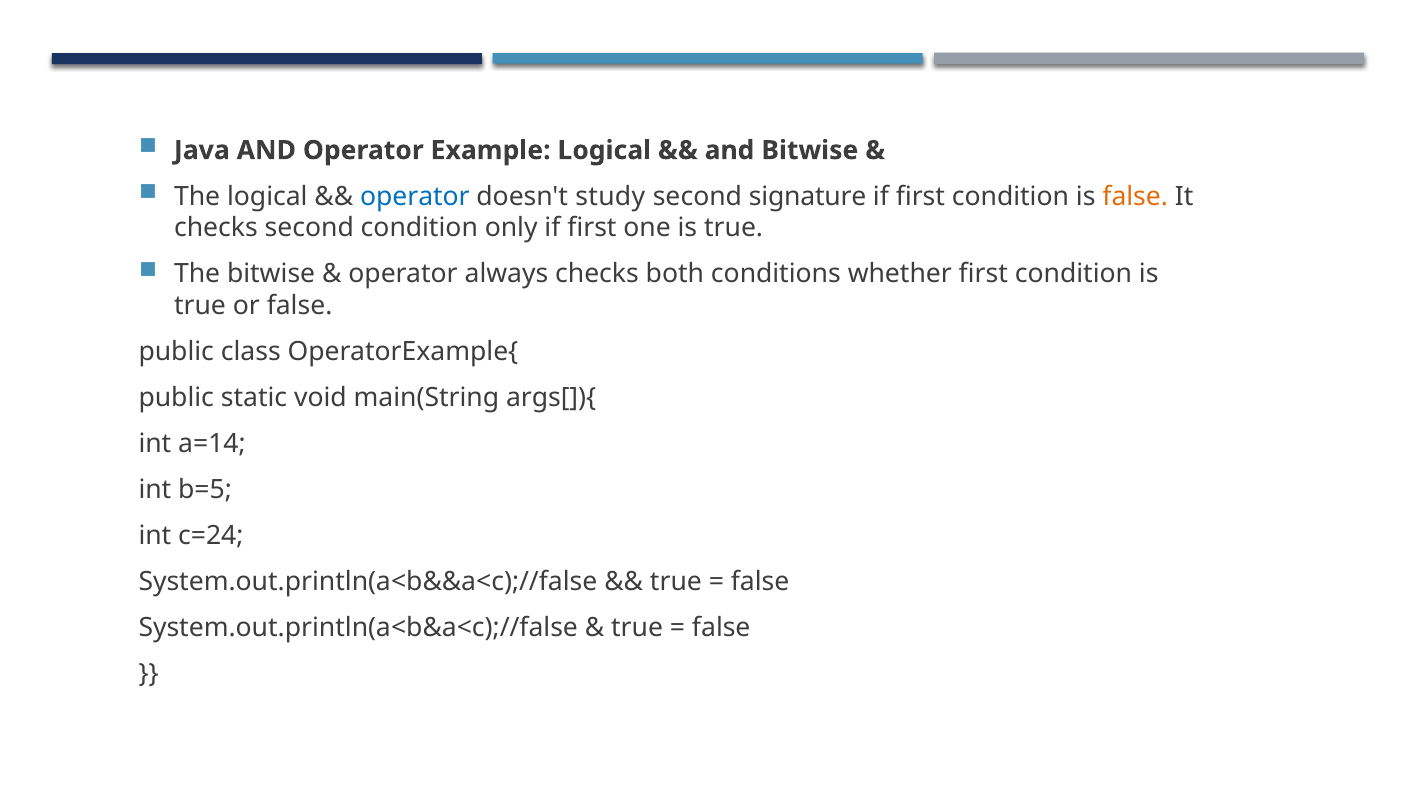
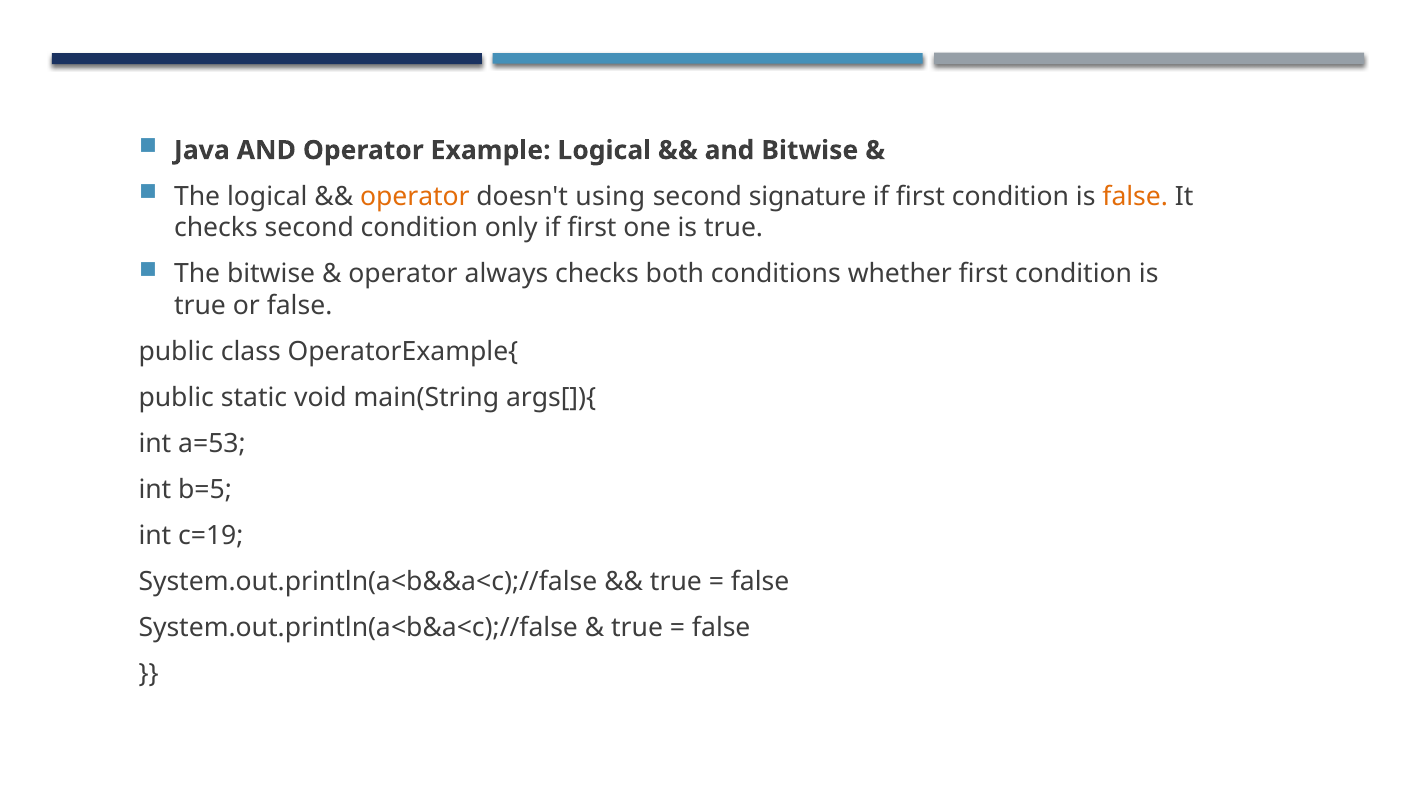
operator colour: blue -> orange (415, 196)
study: study -> using (610, 196)
a=14: a=14 -> a=53 (212, 444)
c=24: c=24 -> c=19 (211, 536)
